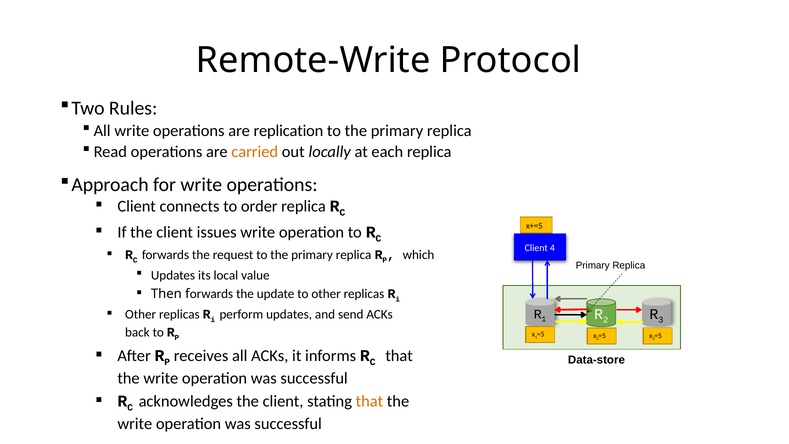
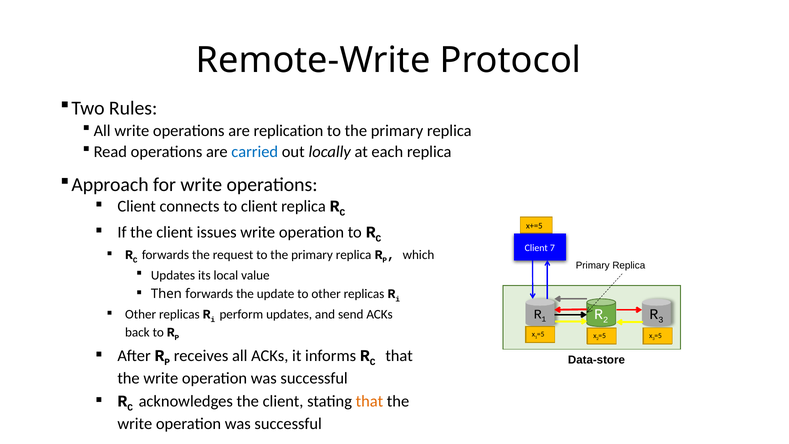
carried colour: orange -> blue (255, 152)
to order: order -> client (259, 206)
4: 4 -> 7 (552, 248)
